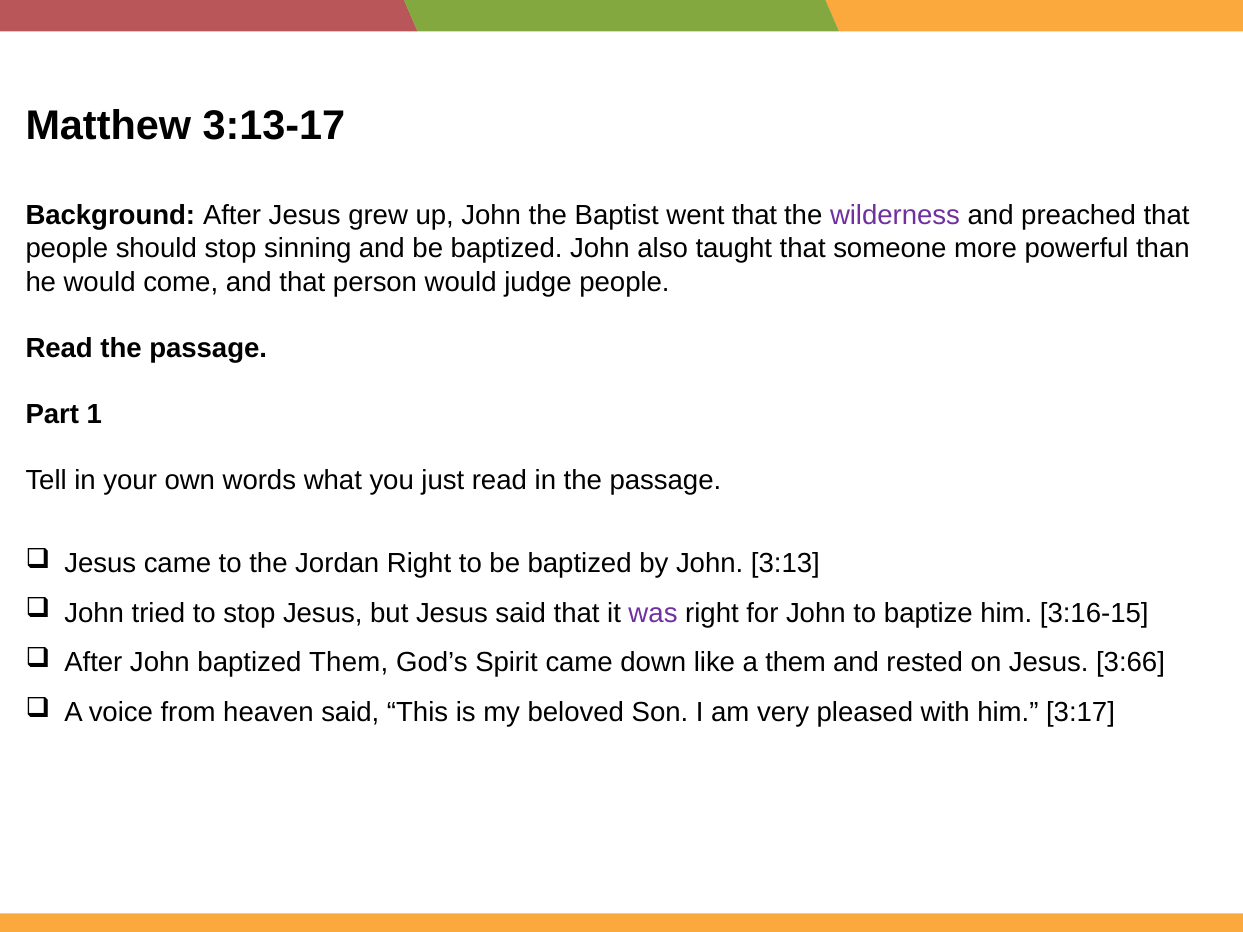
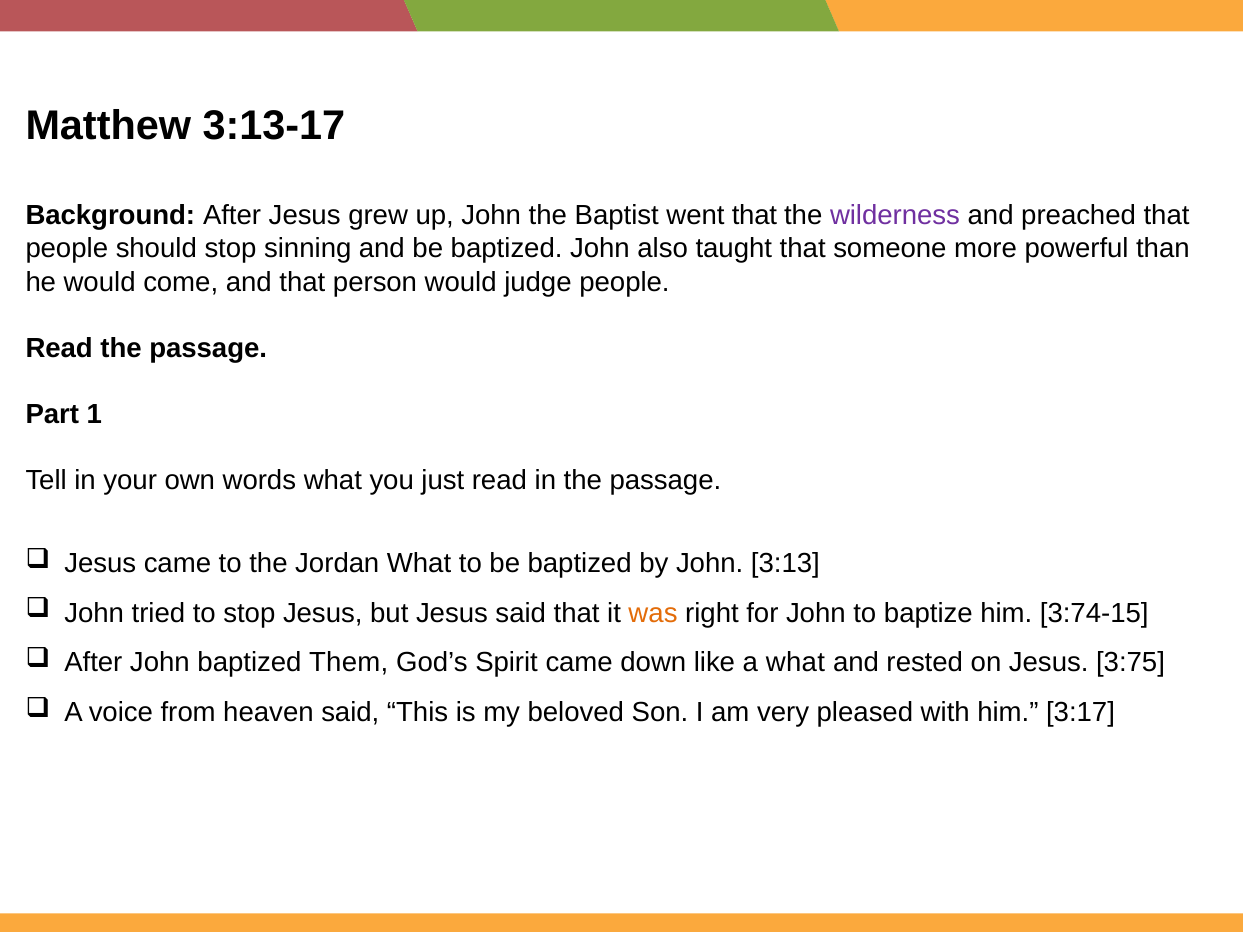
Jordan Right: Right -> What (419, 564)
was colour: purple -> orange (653, 613)
3:16-15: 3:16-15 -> 3:74-15 (1094, 613)
a them: them -> what (795, 663)
3:66: 3:66 -> 3:75 (1131, 663)
